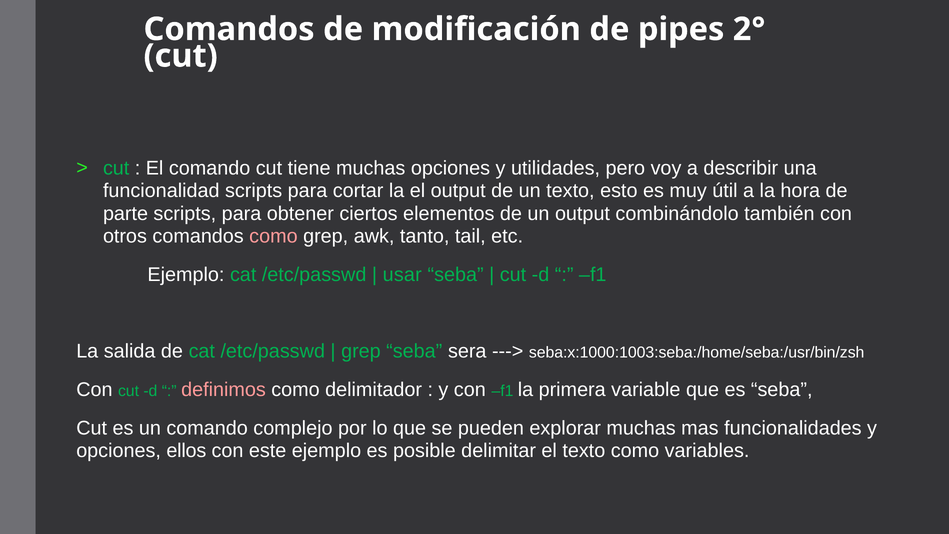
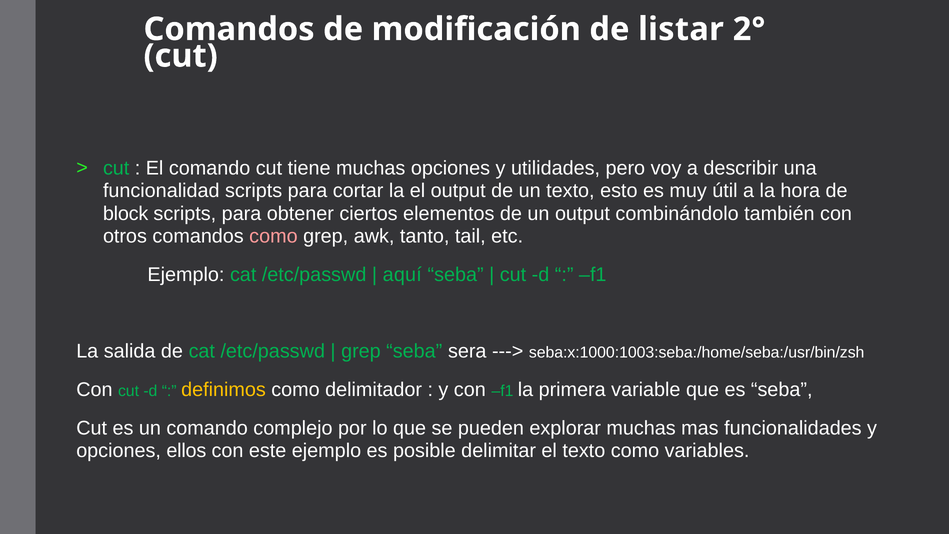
pipes: pipes -> listar (681, 29)
parte: parte -> block (126, 213)
usar: usar -> aquí (402, 274)
definimos colour: pink -> yellow (223, 390)
